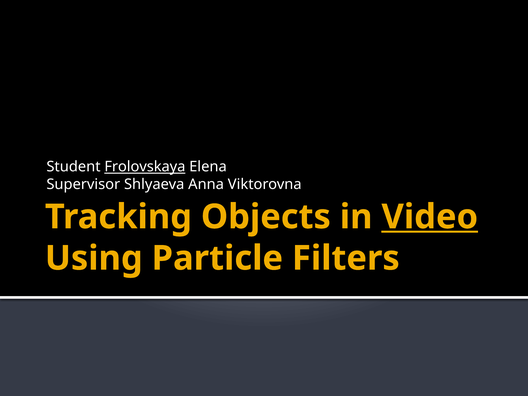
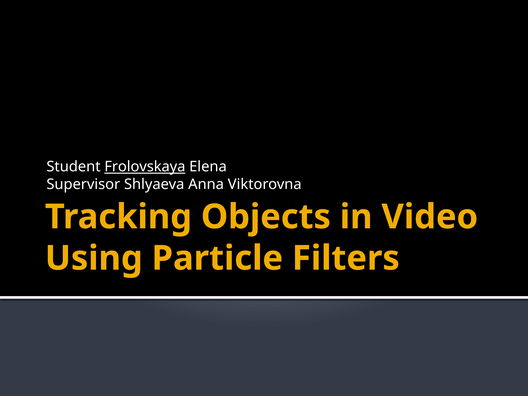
Video underline: present -> none (430, 217)
